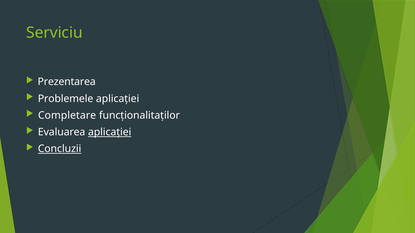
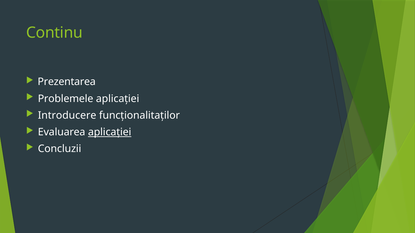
Serviciu: Serviciu -> Continu (54, 33)
Completare: Completare -> Introducere (67, 116)
Concluzii underline: present -> none (60, 149)
